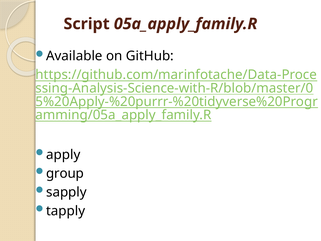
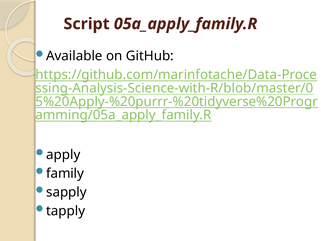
group: group -> family (65, 173)
